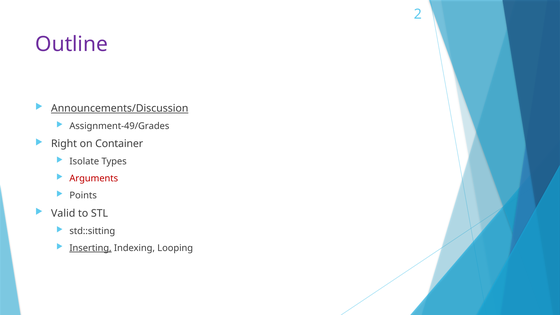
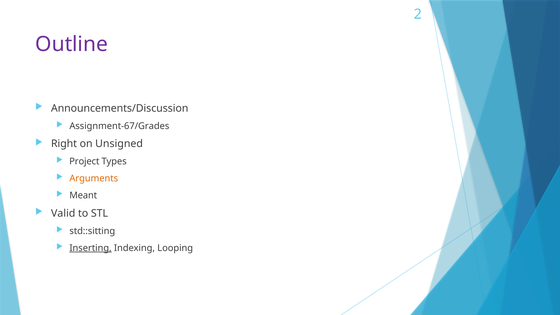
Announcements/Discussion underline: present -> none (120, 108)
Assignment-49/Grades: Assignment-49/Grades -> Assignment-67/Grades (119, 126)
Container: Container -> Unsigned (119, 144)
Isolate: Isolate -> Project (84, 161)
Arguments colour: red -> orange (94, 178)
Points: Points -> Meant (83, 195)
